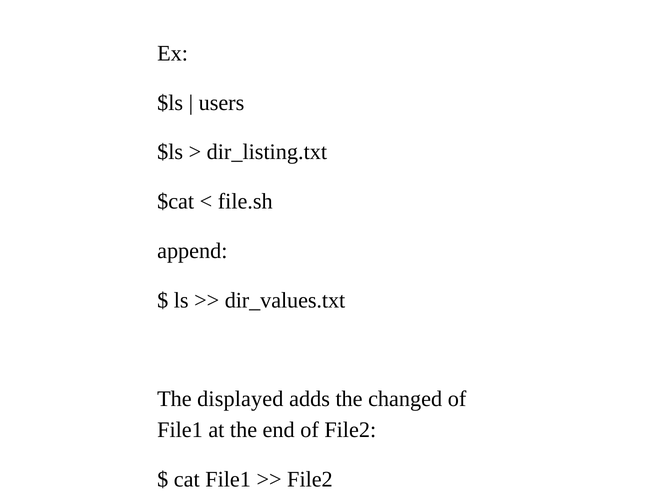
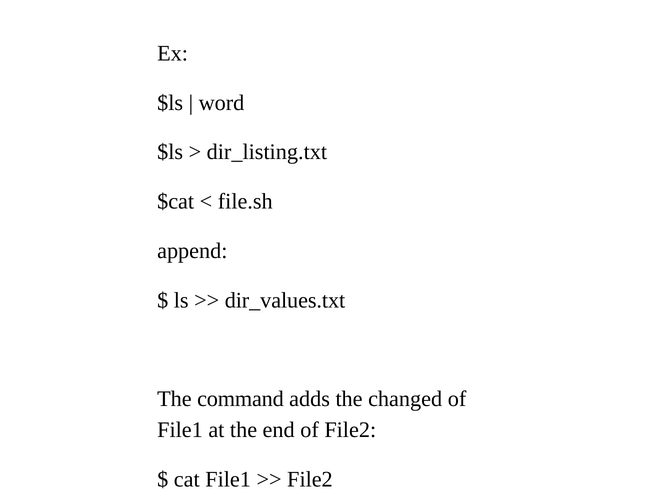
users: users -> word (221, 103)
displayed: displayed -> command (240, 399)
